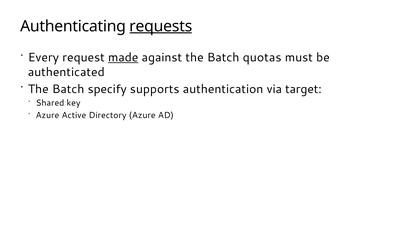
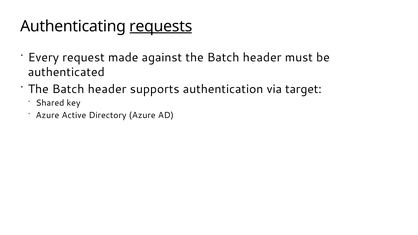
made underline: present -> none (123, 57)
against the Batch quotas: quotas -> header (262, 57)
specify: specify -> header (107, 89)
